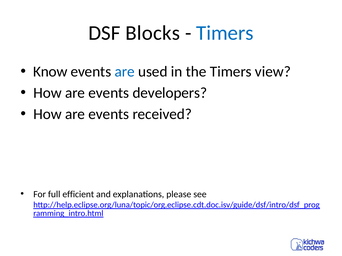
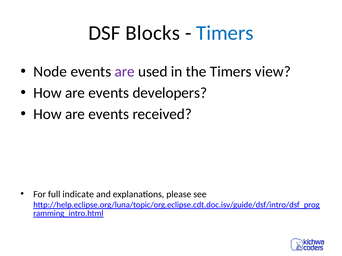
Know: Know -> Node (50, 72)
are colour: blue -> purple (125, 72)
efficient: efficient -> indicate (78, 195)
